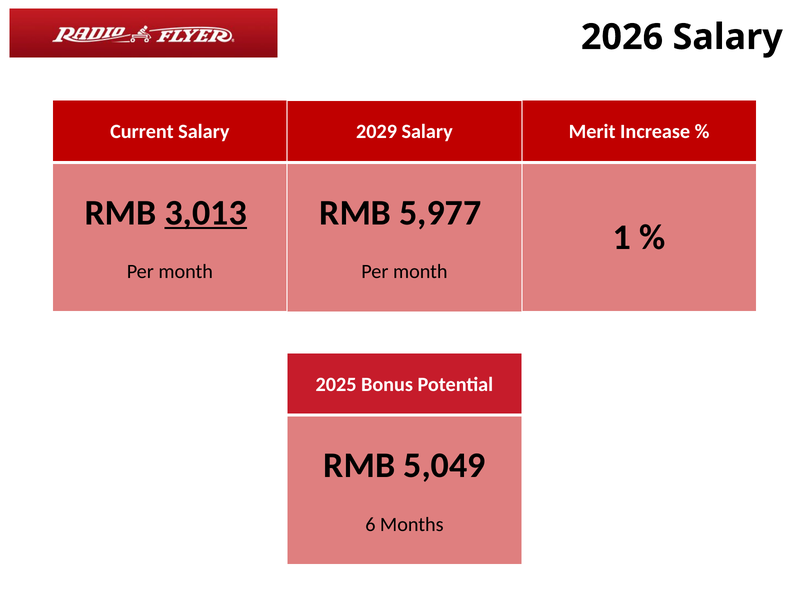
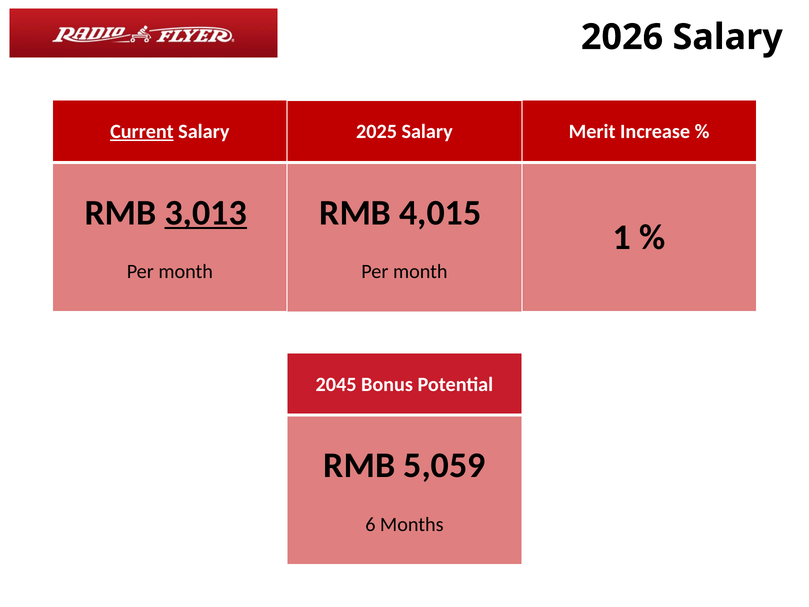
Current underline: none -> present (142, 131)
2029: 2029 -> 2025 (377, 132)
5,977: 5,977 -> 4,015 (440, 213)
2025: 2025 -> 2045 (336, 384)
5,049: 5,049 -> 5,059 (444, 465)
